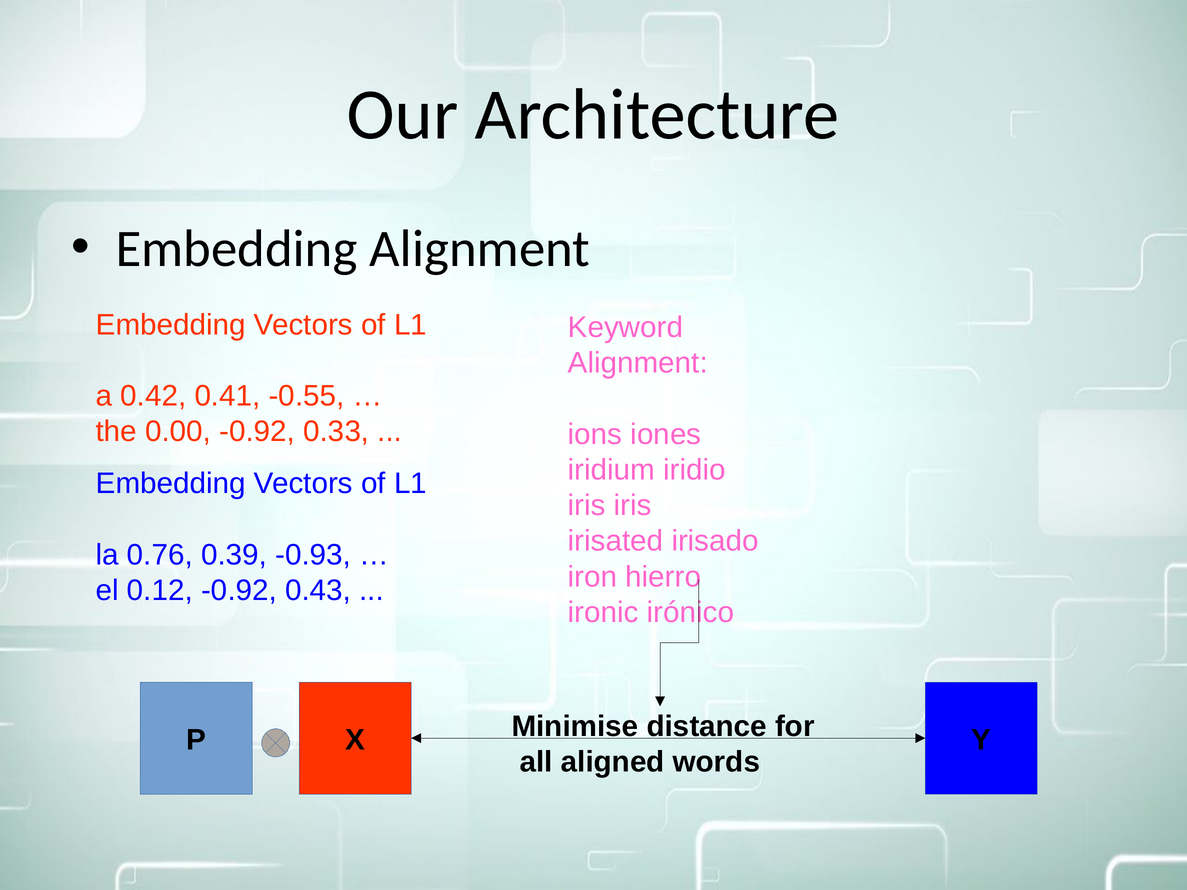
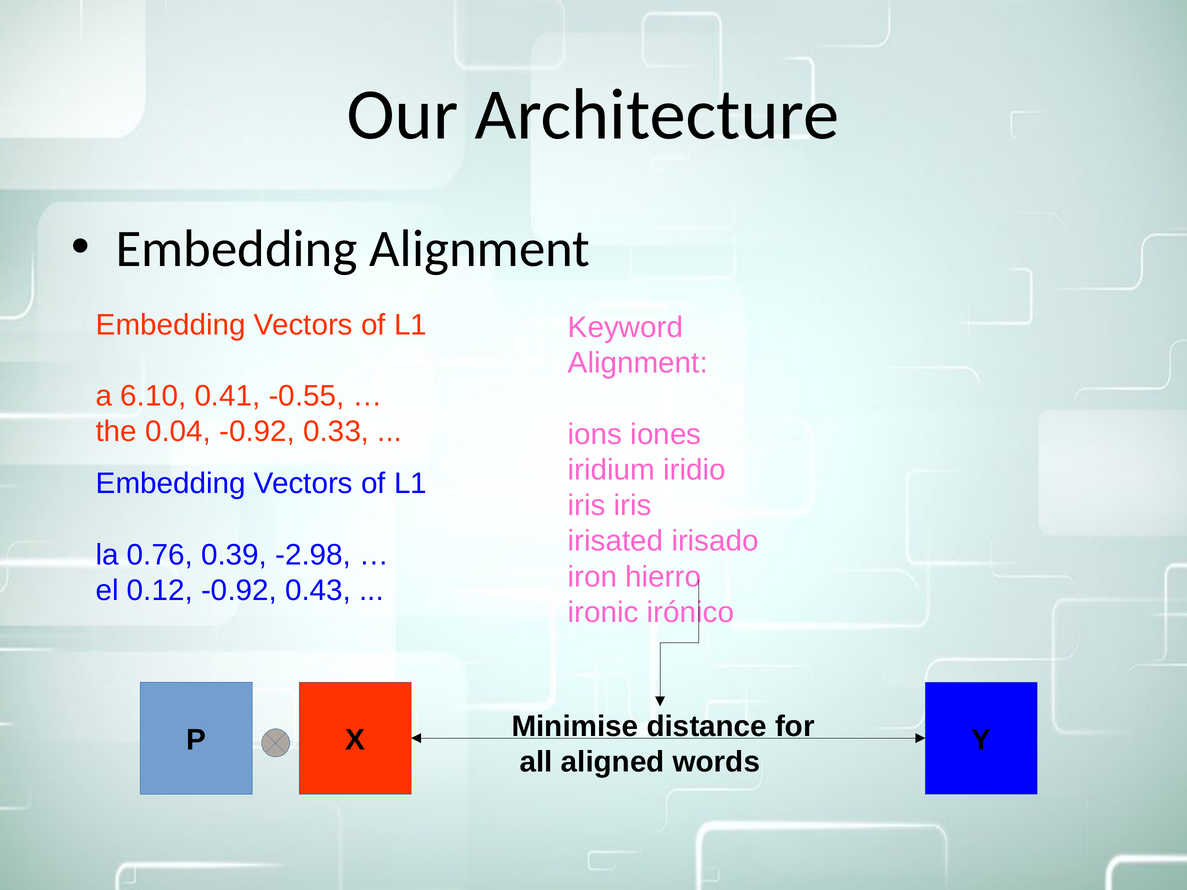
0.42: 0.42 -> 6.10 (153, 396)
0.00: 0.00 -> 0.04 (178, 432)
-0.93: -0.93 -> -2.98 (313, 555)
